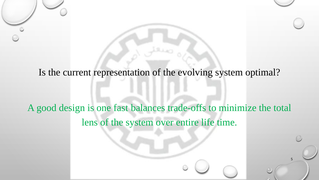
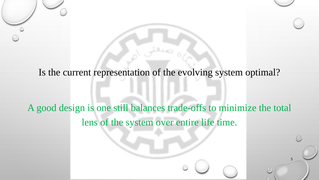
fast: fast -> still (121, 108)
